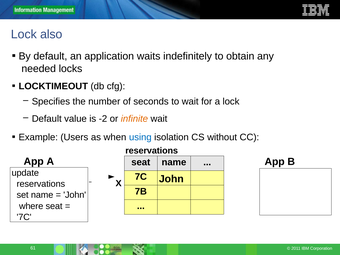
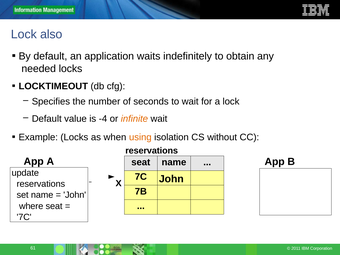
-2: -2 -> -4 (103, 119)
Example Users: Users -> Locks (74, 137)
using colour: blue -> orange (140, 137)
